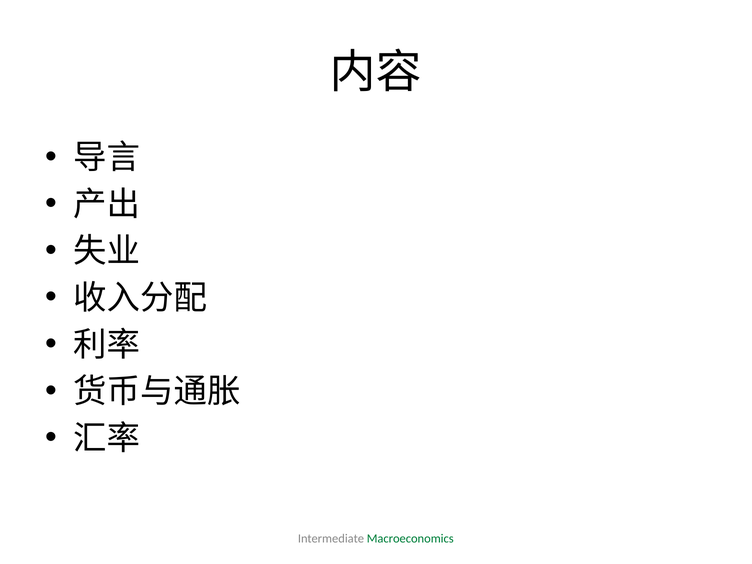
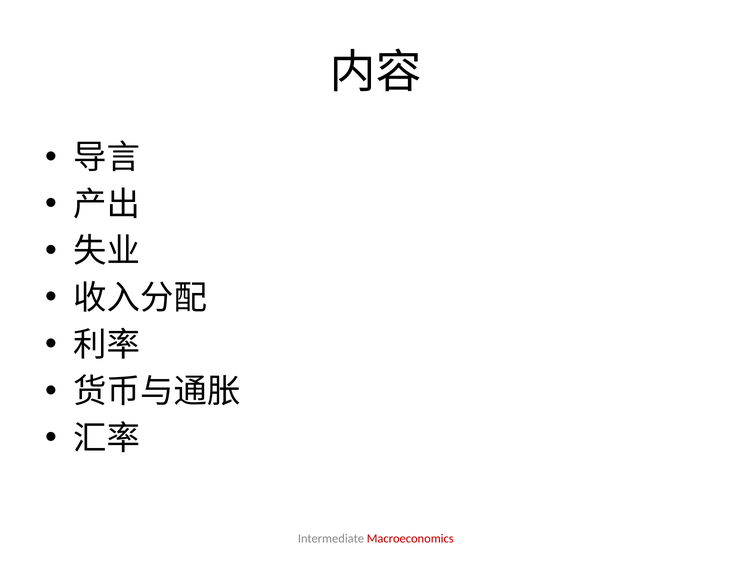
Macroeconomics colour: green -> red (410, 538)
